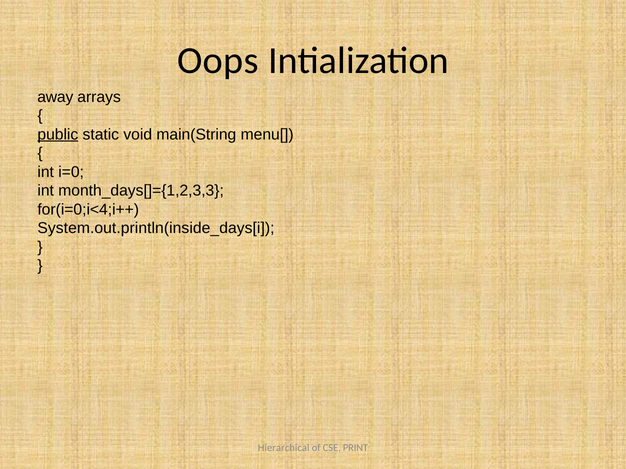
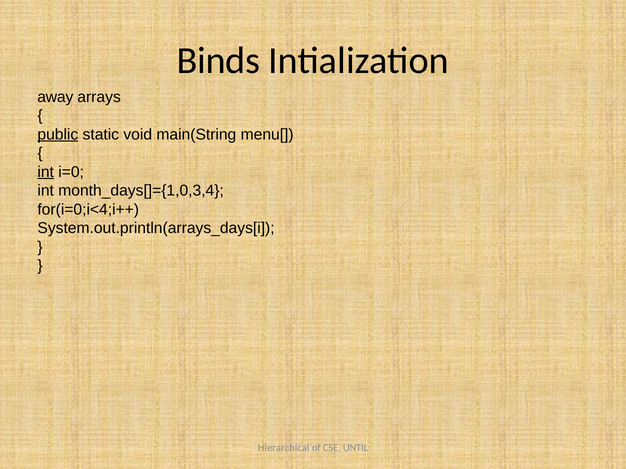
Oops: Oops -> Binds (218, 61)
int underline: none -> present (46, 172)
month_days[]={1,2,3,3: month_days[]={1,2,3,3 -> month_days[]={1,0,3,4 (141, 191)
System.out.println(inside_days[i: System.out.println(inside_days[i -> System.out.println(arrays_days[i (156, 228)
PRINT: PRINT -> UNTIL (355, 448)
